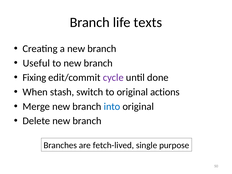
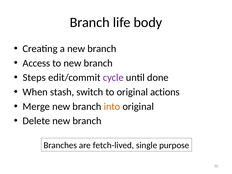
texts: texts -> body (148, 22)
Useful: Useful -> Access (36, 63)
Fixing: Fixing -> Steps (34, 78)
into colour: blue -> orange (112, 106)
